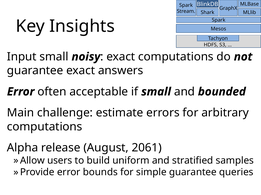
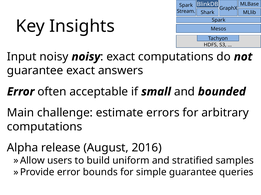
Input small: small -> noisy (54, 57)
2061: 2061 -> 2016 (147, 148)
